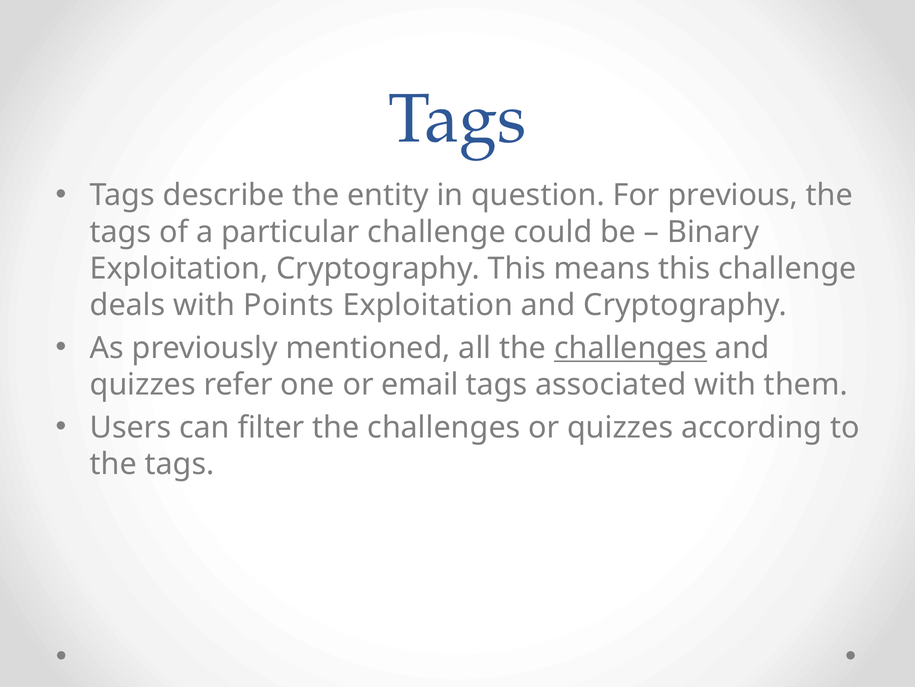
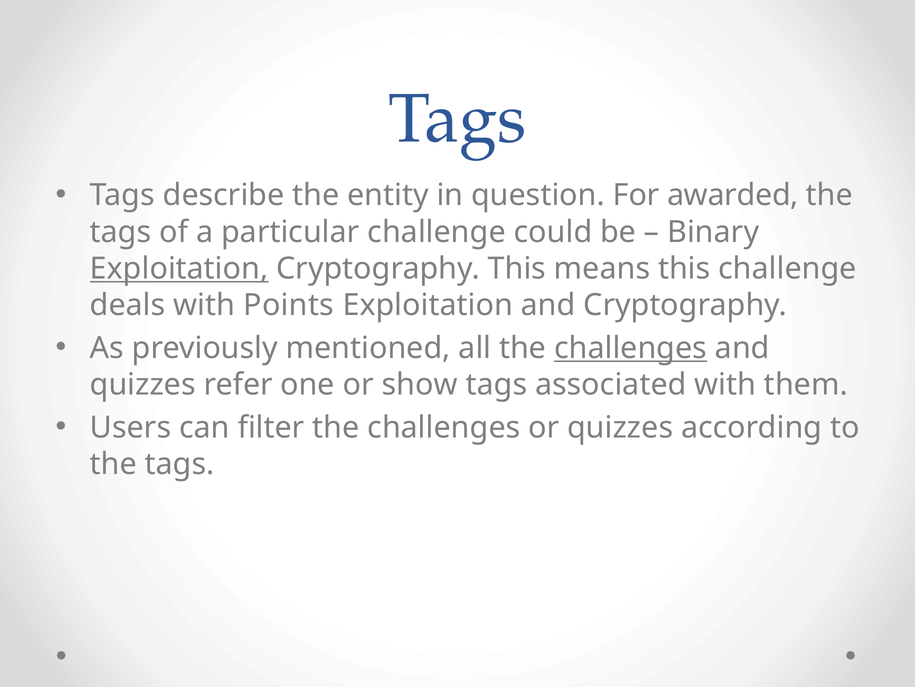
previous: previous -> awarded (733, 195)
Exploitation underline: none -> present (179, 268)
email: email -> show (420, 384)
